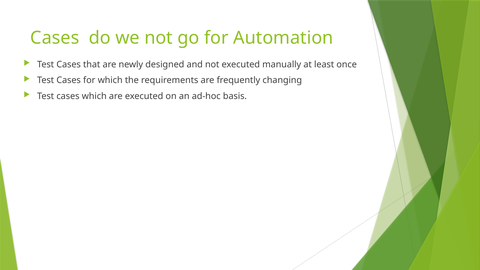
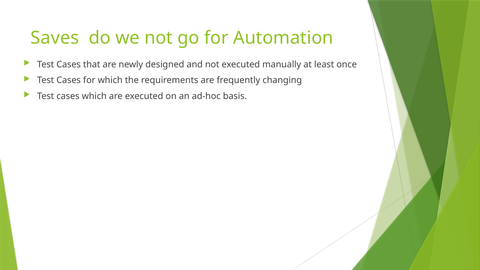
Cases: Cases -> Saves (55, 38)
